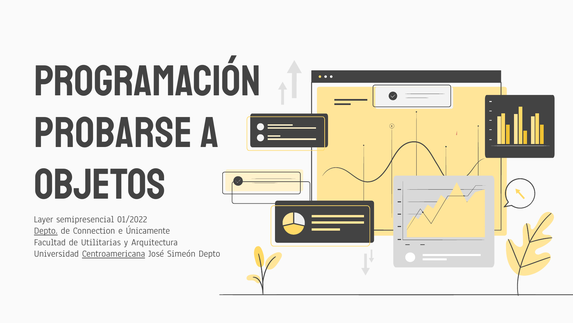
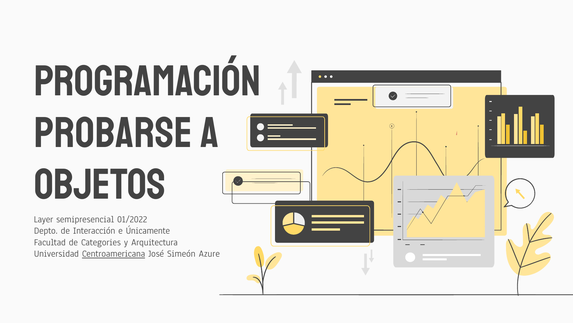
Depto underline: present -> none (46, 230)
Connection: Connection -> Interacción (94, 230)
Utilitarias: Utilitarias -> Categories (101, 242)
Simeón Depto: Depto -> Azure (209, 253)
